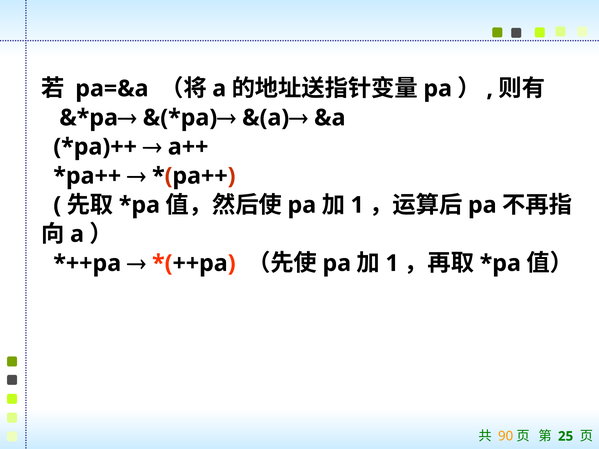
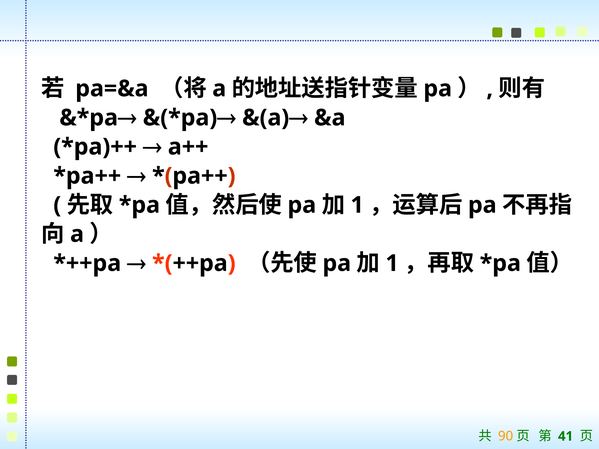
25: 25 -> 41 (566, 437)
